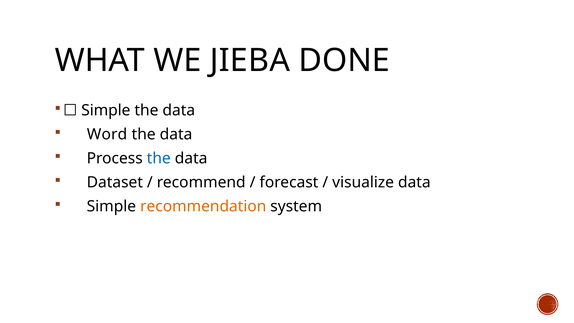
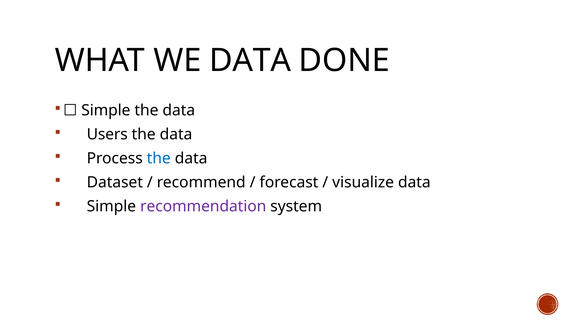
WE JIEBA: JIEBA -> DATA (250, 60)
Word: Word -> Users (107, 134)
recommendation colour: orange -> purple (203, 206)
